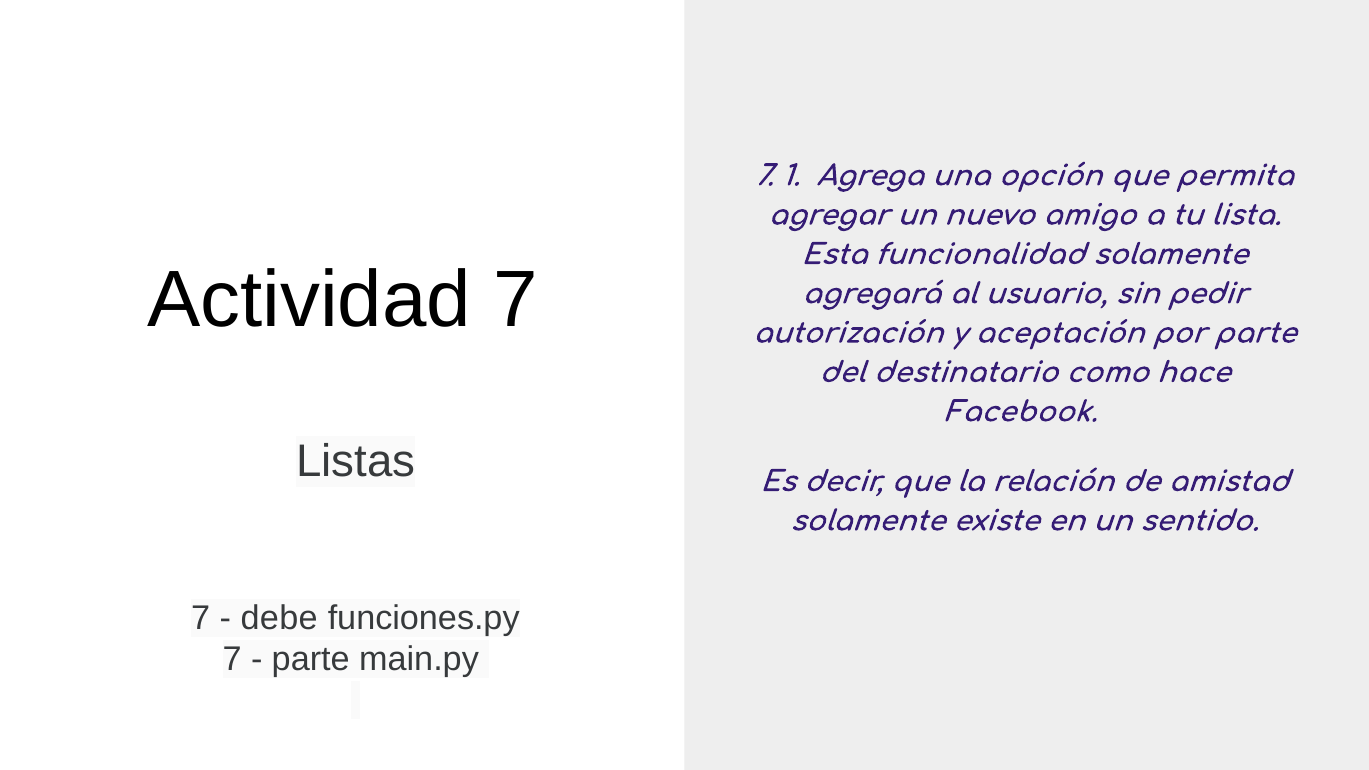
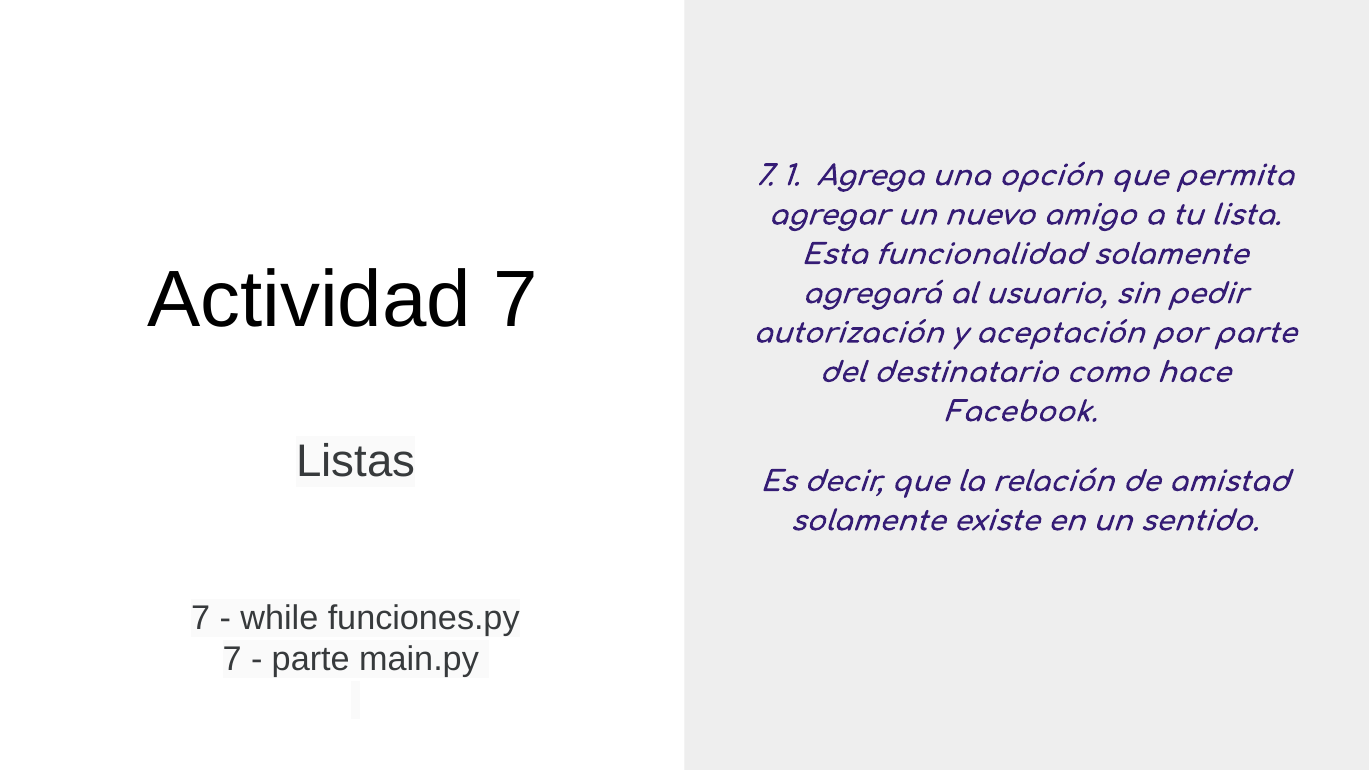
debe: debe -> while (279, 618)
